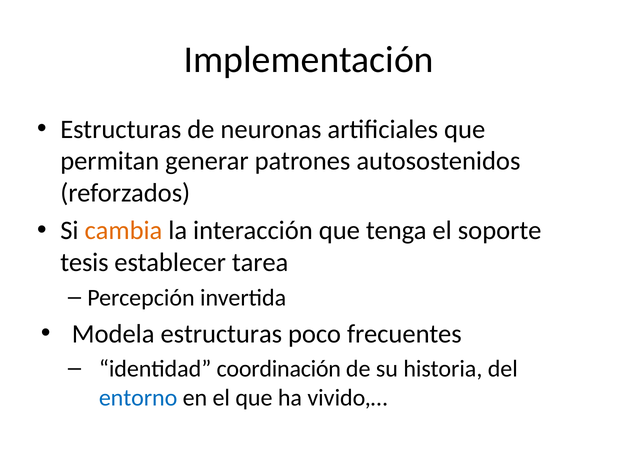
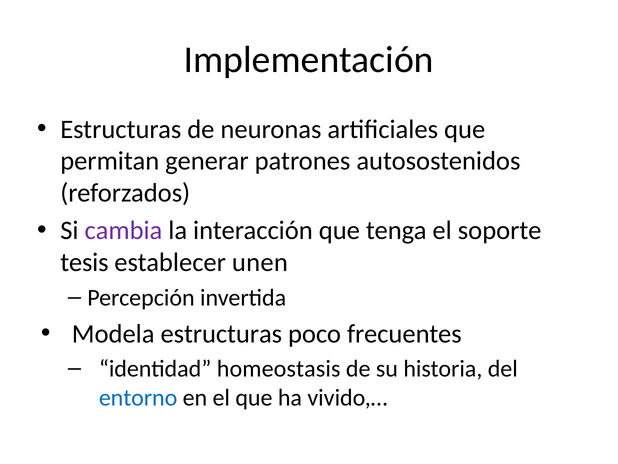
cambia colour: orange -> purple (123, 230)
tarea: tarea -> unen (260, 262)
coordinación: coordinación -> homeostasis (279, 369)
